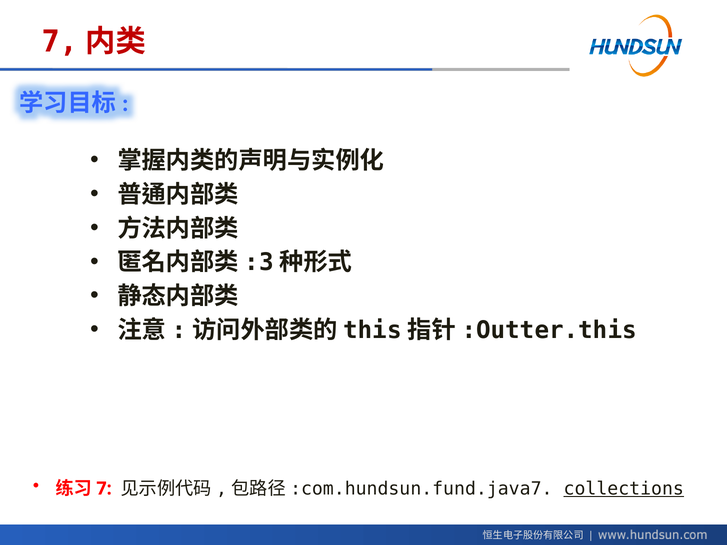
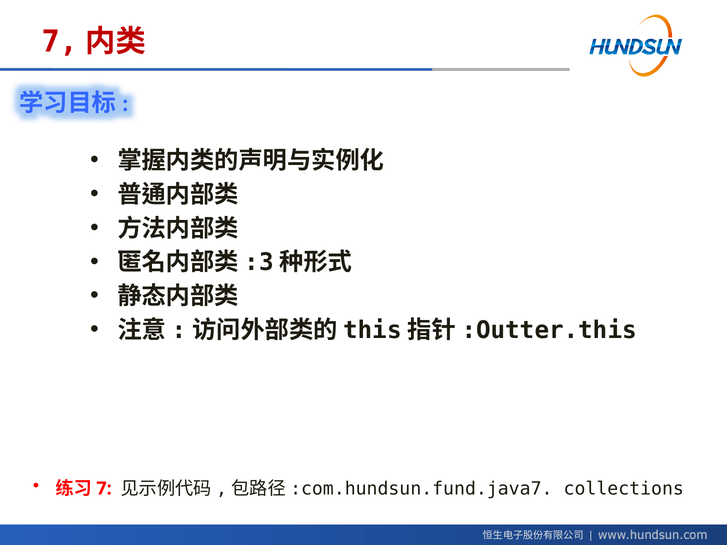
collections underline: present -> none (624, 489)
